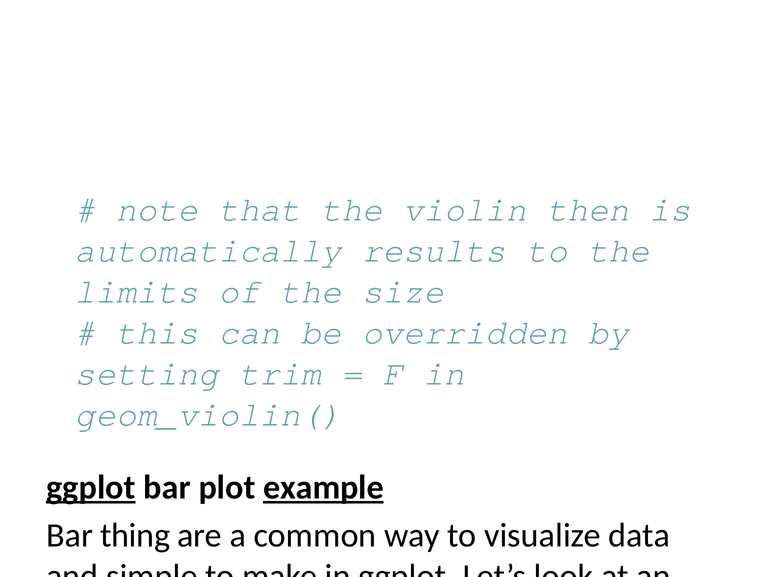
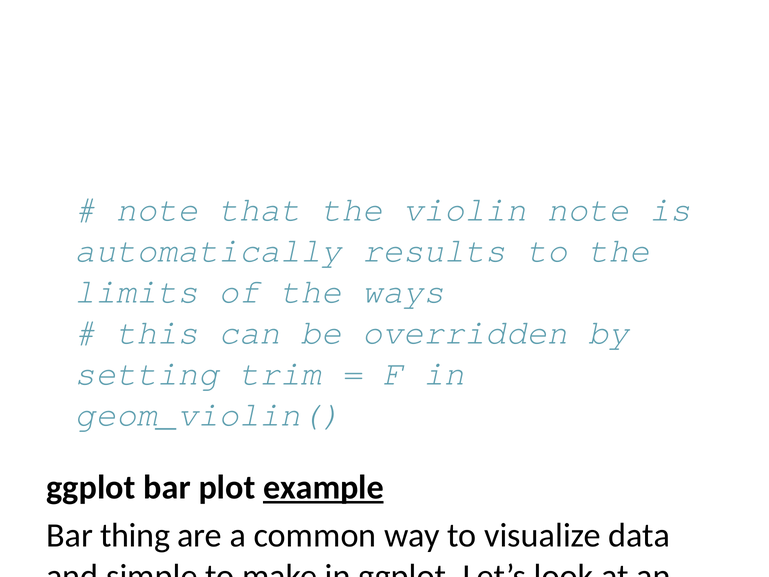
violin then: then -> note (588, 209)
size: size -> ways (403, 291)
ggplot underline: present -> none (91, 487)
